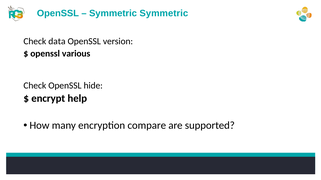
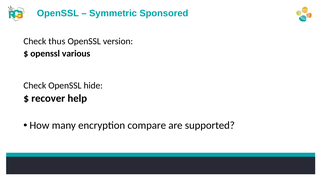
Symmetric Symmetric: Symmetric -> Sponsored (164, 13)
data: data -> thus (57, 41)
encrypt: encrypt -> recover (48, 99)
